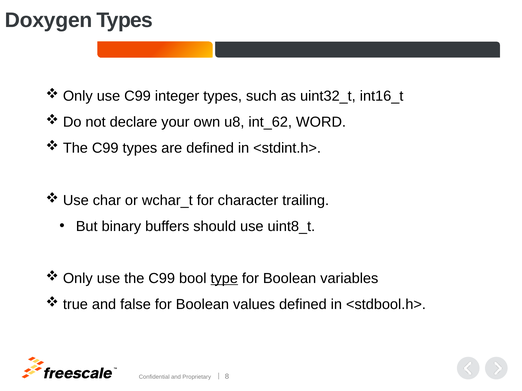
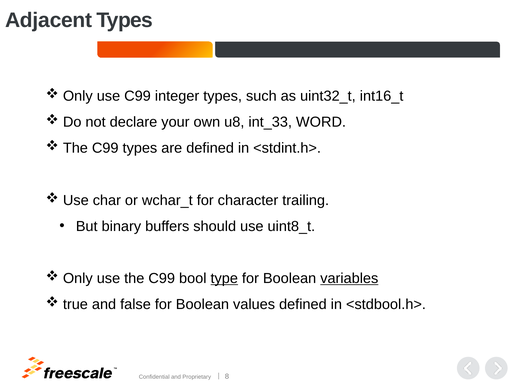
Doxygen: Doxygen -> Adjacent (49, 20)
int_62: int_62 -> int_33 (270, 122)
variables underline: none -> present (349, 279)
